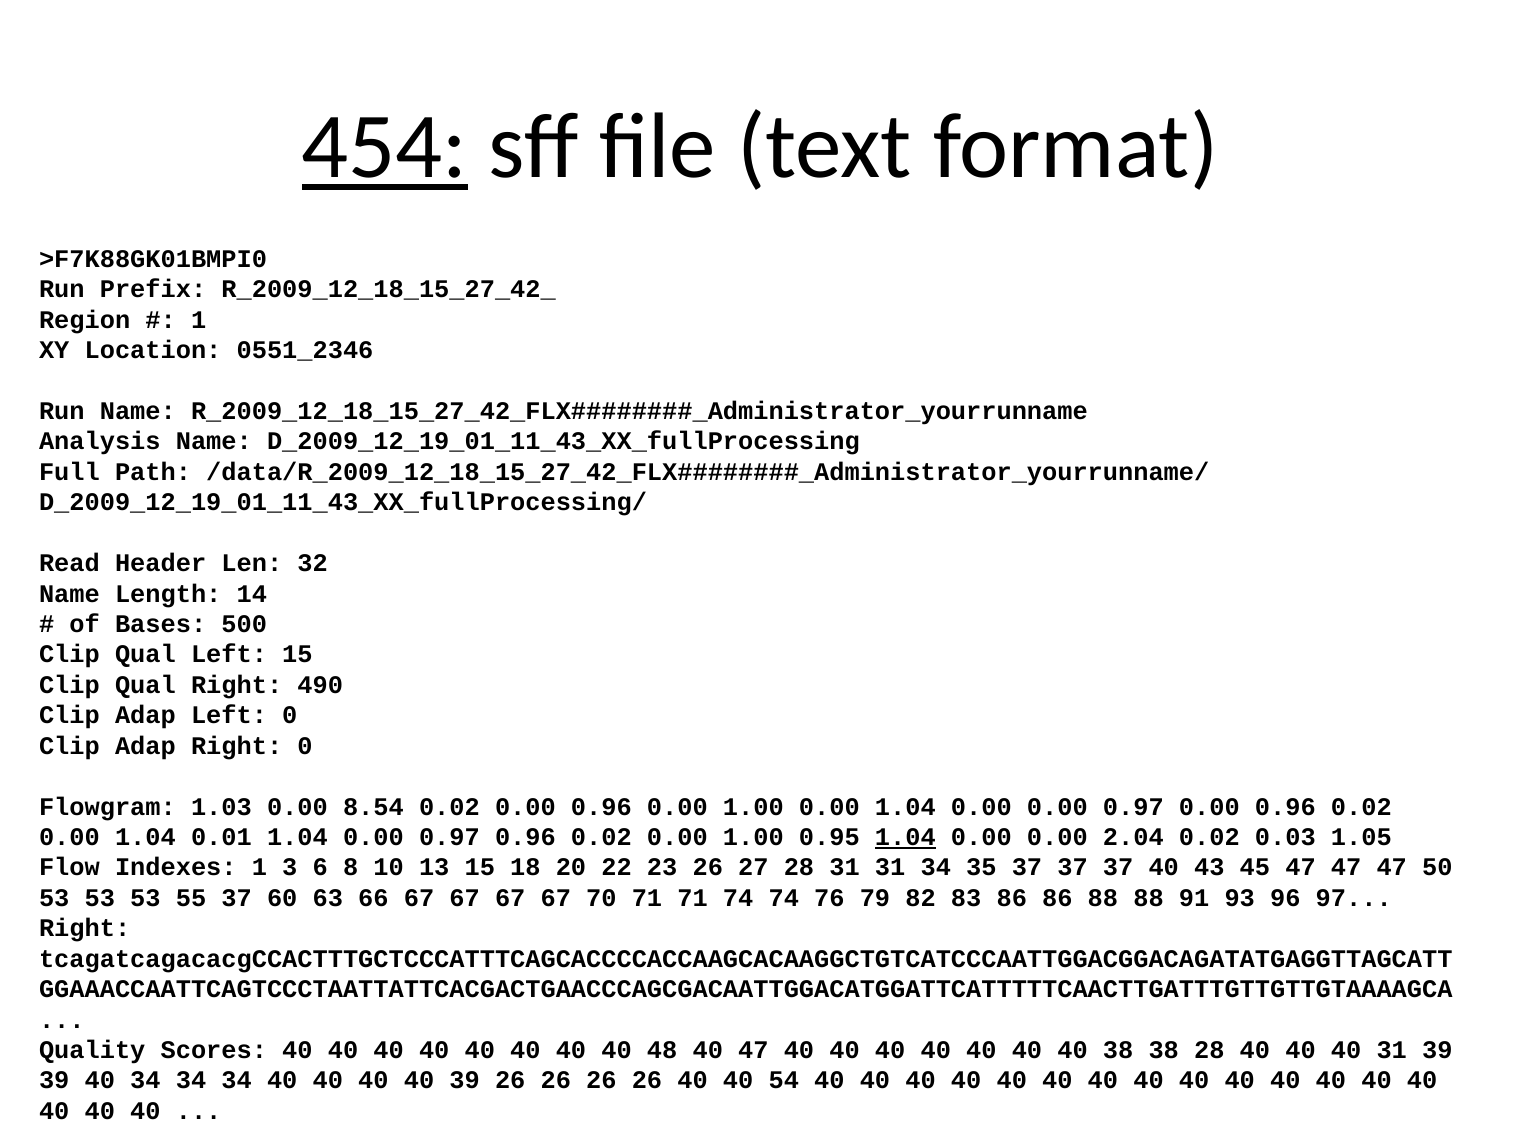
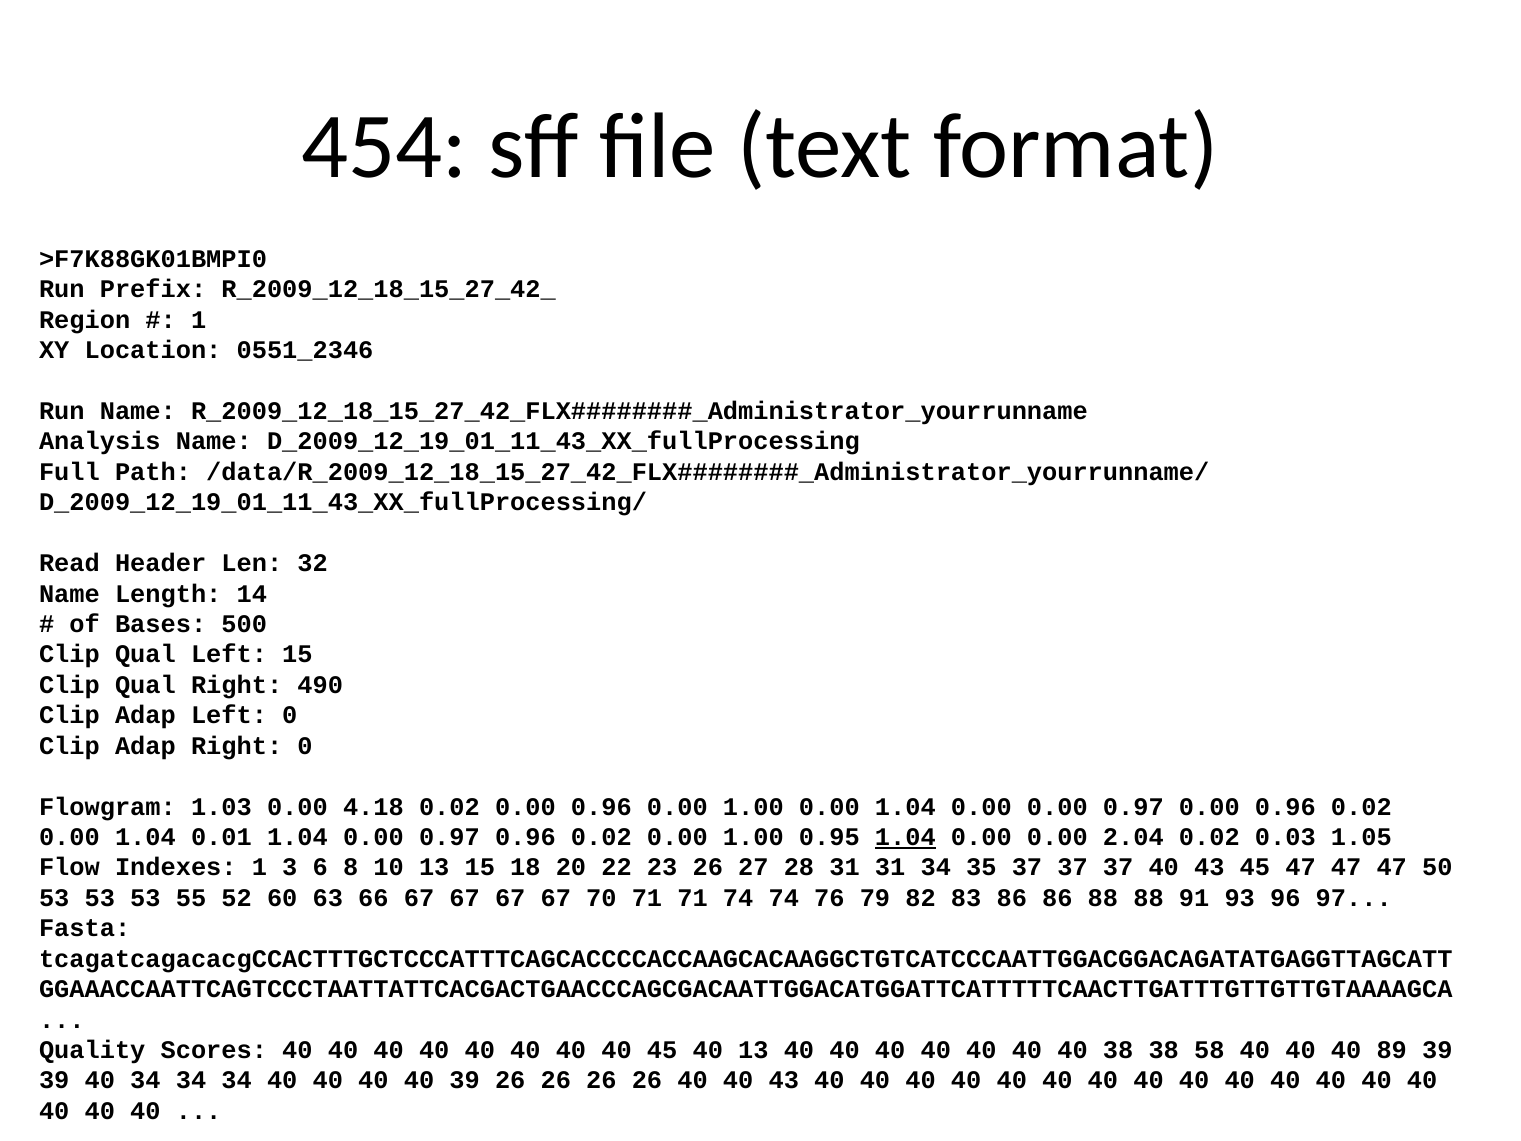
454 underline: present -> none (385, 147)
8.54: 8.54 -> 4.18 (373, 807)
55 37: 37 -> 52 (237, 898)
Right: Right -> Fasta (85, 928)
40 48: 48 -> 45 (662, 1050)
40 47: 47 -> 13 (753, 1050)
38 28: 28 -> 58 (1209, 1050)
40 31: 31 -> 89 (1392, 1050)
40 40 54: 54 -> 43 (784, 1080)
